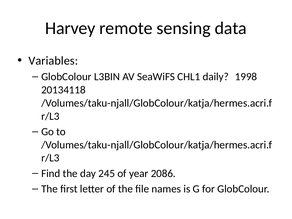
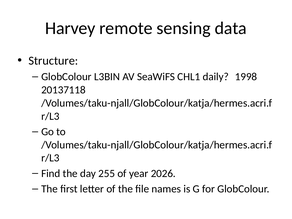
Variables: Variables -> Structure (53, 61)
20134118: 20134118 -> 20137118 (63, 90)
245: 245 -> 255 (107, 173)
2086: 2086 -> 2026 (163, 173)
